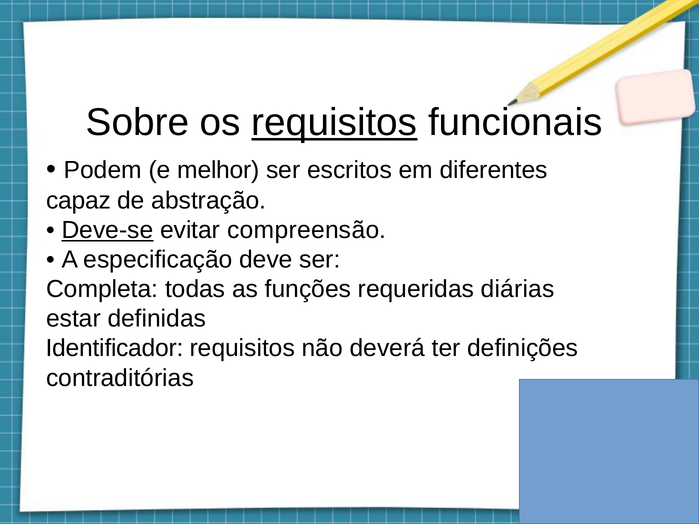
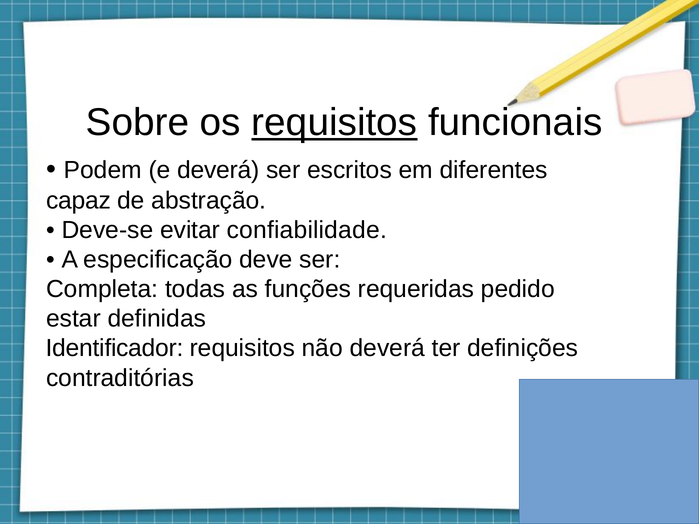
e melhor: melhor -> deverá (218, 170)
Deve-se underline: present -> none (107, 230)
compreensão: compreensão -> confiabilidade (307, 230)
diárias: diárias -> pedido (518, 289)
